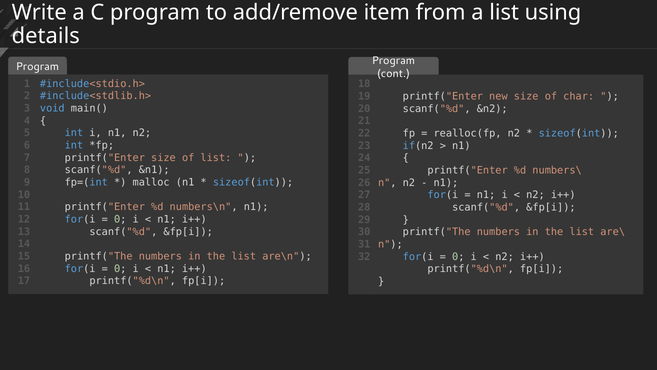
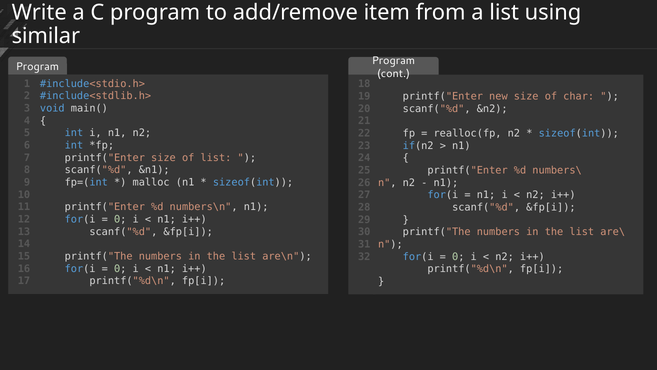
details: details -> similar (46, 36)
